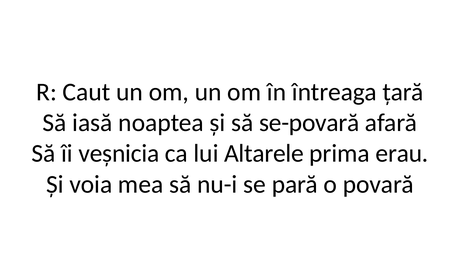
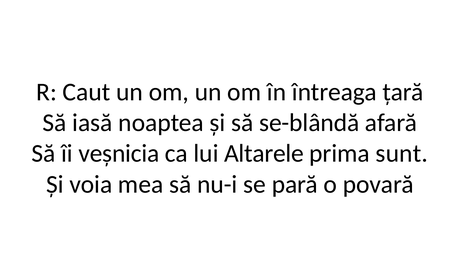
se-povară: se-povară -> se-blândă (309, 123)
erau: erau -> sunt (402, 153)
